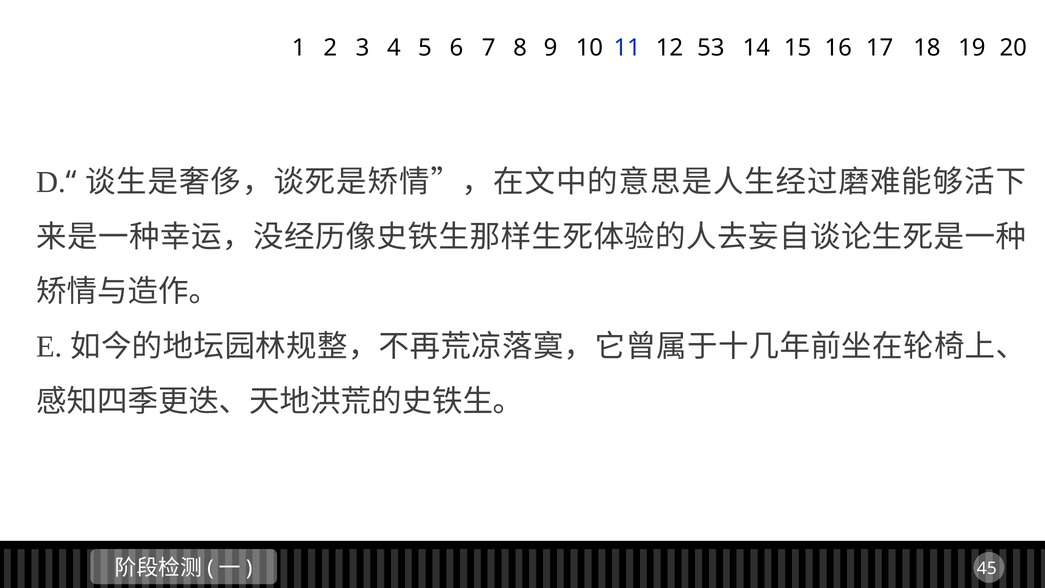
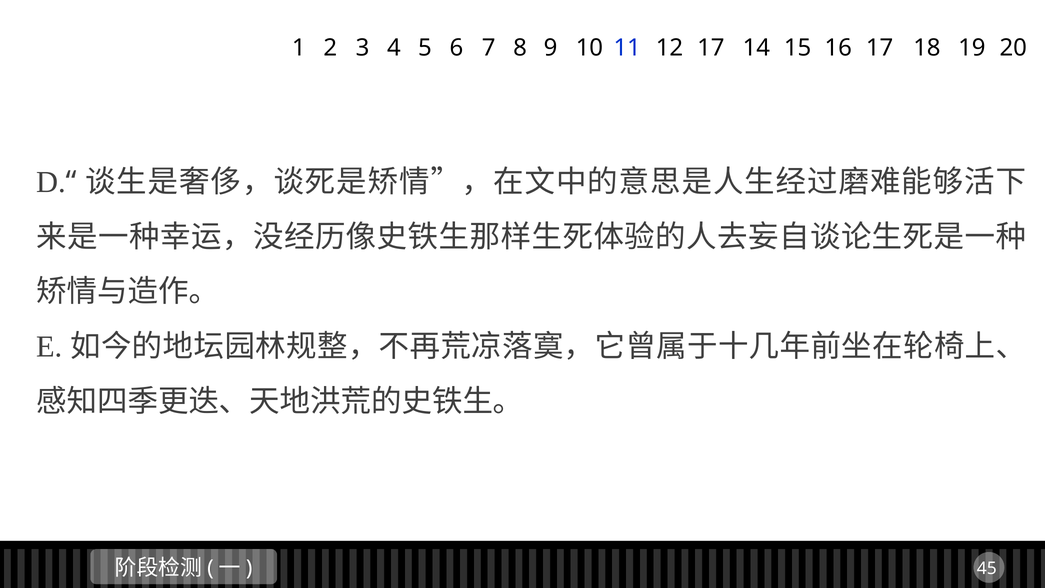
12 53: 53 -> 17 (711, 48)
